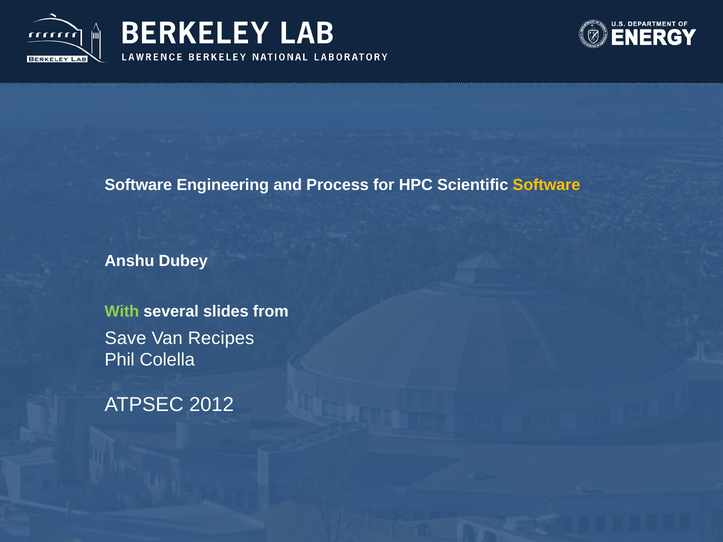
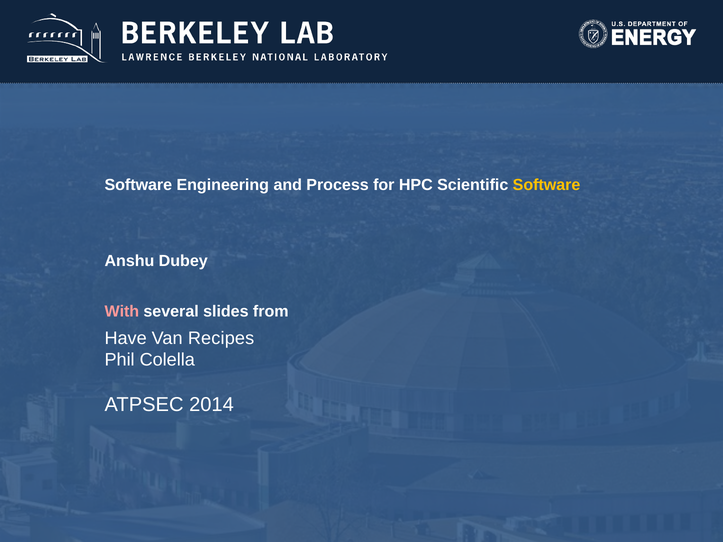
With colour: light green -> pink (122, 312)
Save: Save -> Have (126, 338)
2012: 2012 -> 2014 (211, 405)
